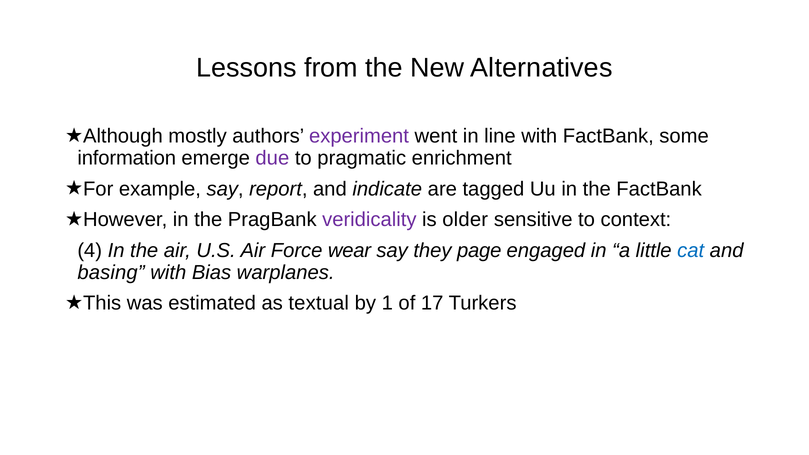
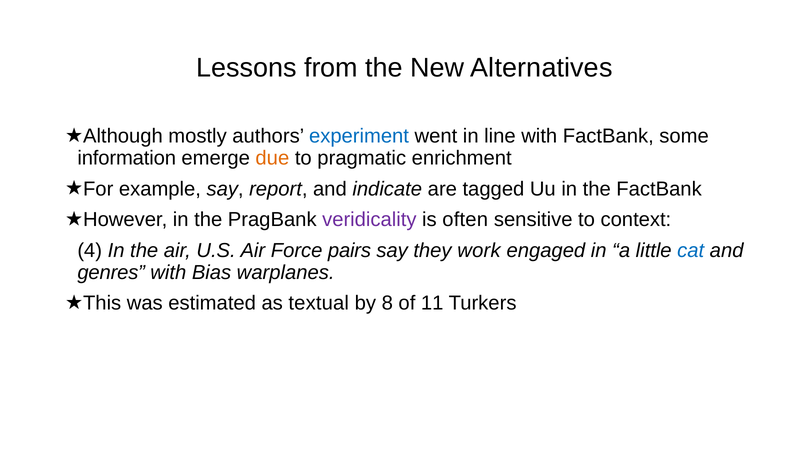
experiment colour: purple -> blue (359, 136)
due colour: purple -> orange (272, 158)
older: older -> often (465, 220)
wear: wear -> pairs (349, 251)
page: page -> work (479, 251)
basing: basing -> genres (111, 272)
1: 1 -> 8 (387, 303)
17: 17 -> 11 (432, 303)
